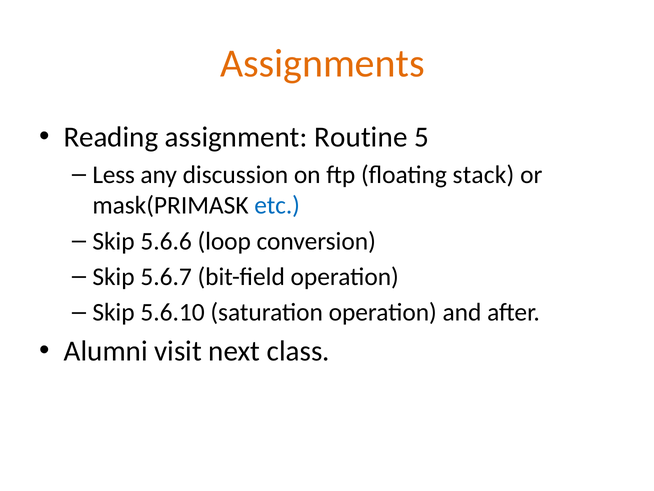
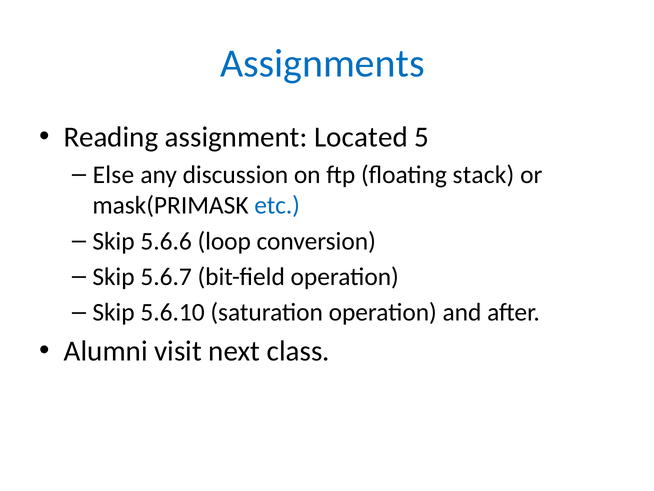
Assignments colour: orange -> blue (322, 63)
Routine: Routine -> Located (361, 137)
Less: Less -> Else (113, 175)
